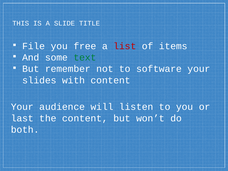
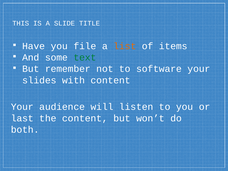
File: File -> Have (34, 46)
free: free -> file (85, 46)
list colour: red -> orange (125, 46)
